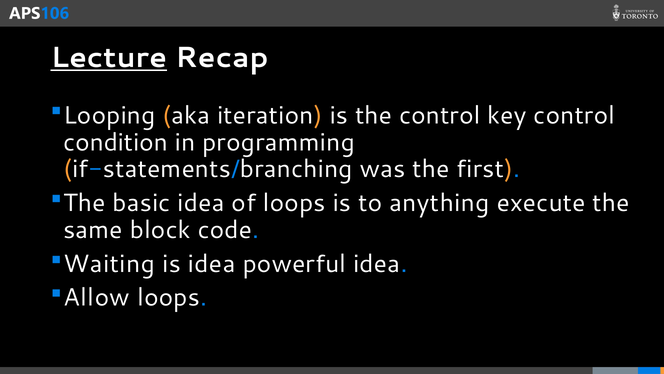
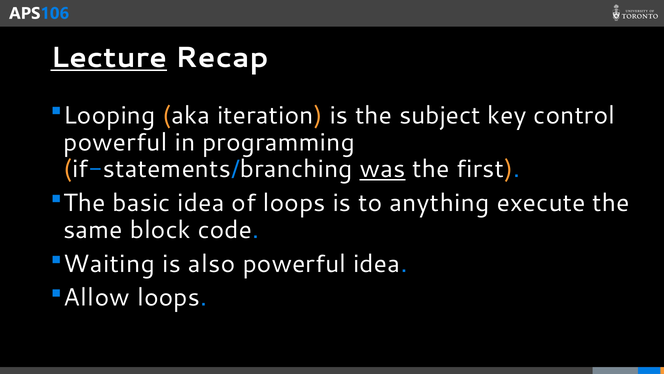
the control: control -> subject (440, 115)
condition: condition -> powerful (115, 142)
was underline: none -> present (382, 169)
is idea: idea -> also (212, 264)
